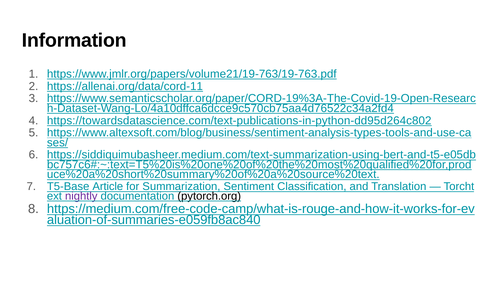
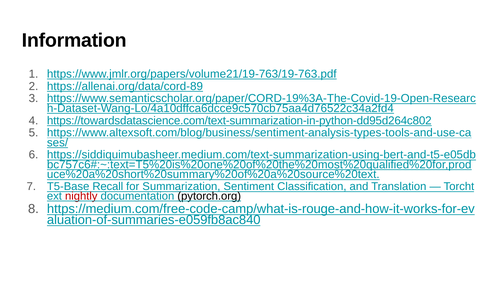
https://allenai.org/data/cord-11: https://allenai.org/data/cord-11 -> https://allenai.org/data/cord-89 (125, 86)
https://towardsdatascience.com/text-publications-in-python-dd95d264c802: https://towardsdatascience.com/text-publications-in-python-dd95d264c802 -> https://towardsdatascience.com/text-summarization-in-python-dd95d264c802 (239, 120)
Article: Article -> Recall (108, 186)
nightly colour: purple -> red (81, 196)
